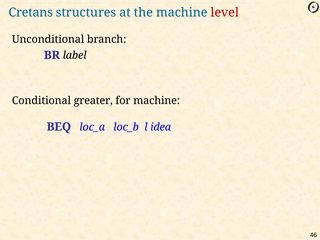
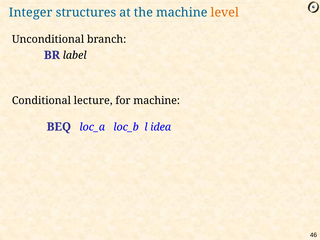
Cretans: Cretans -> Integer (31, 13)
level colour: red -> orange (225, 13)
greater: greater -> lecture (93, 101)
